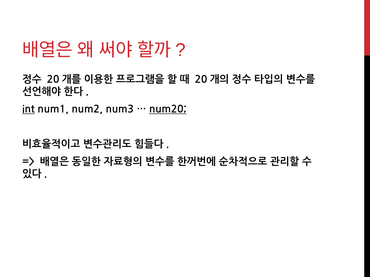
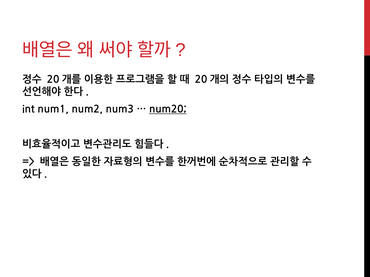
int underline: present -> none (28, 109)
